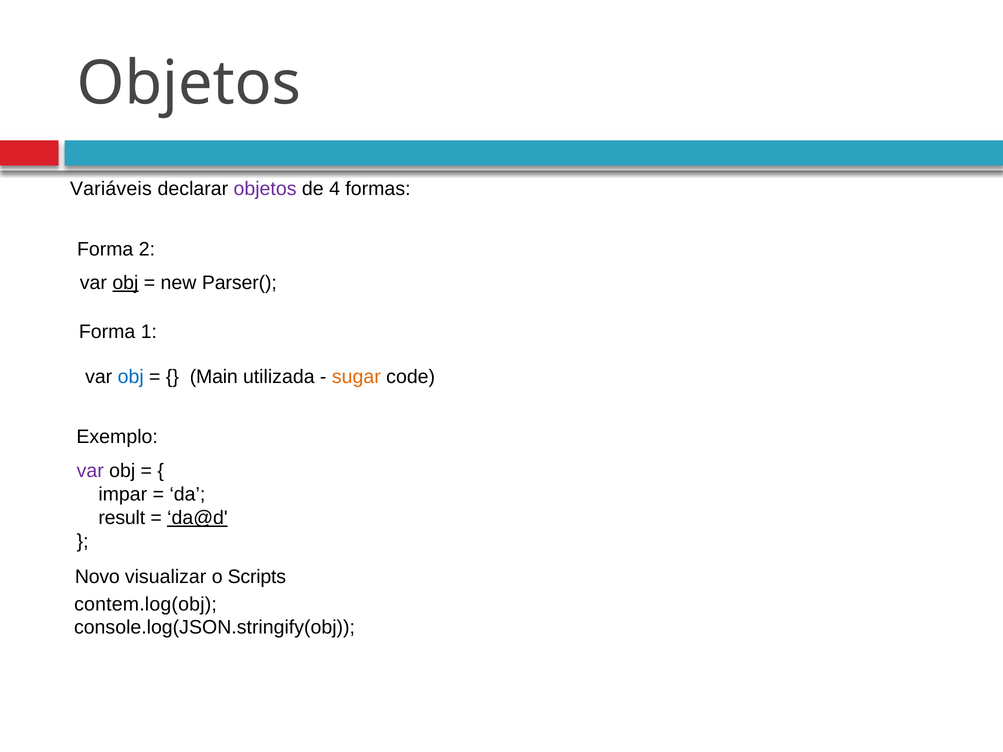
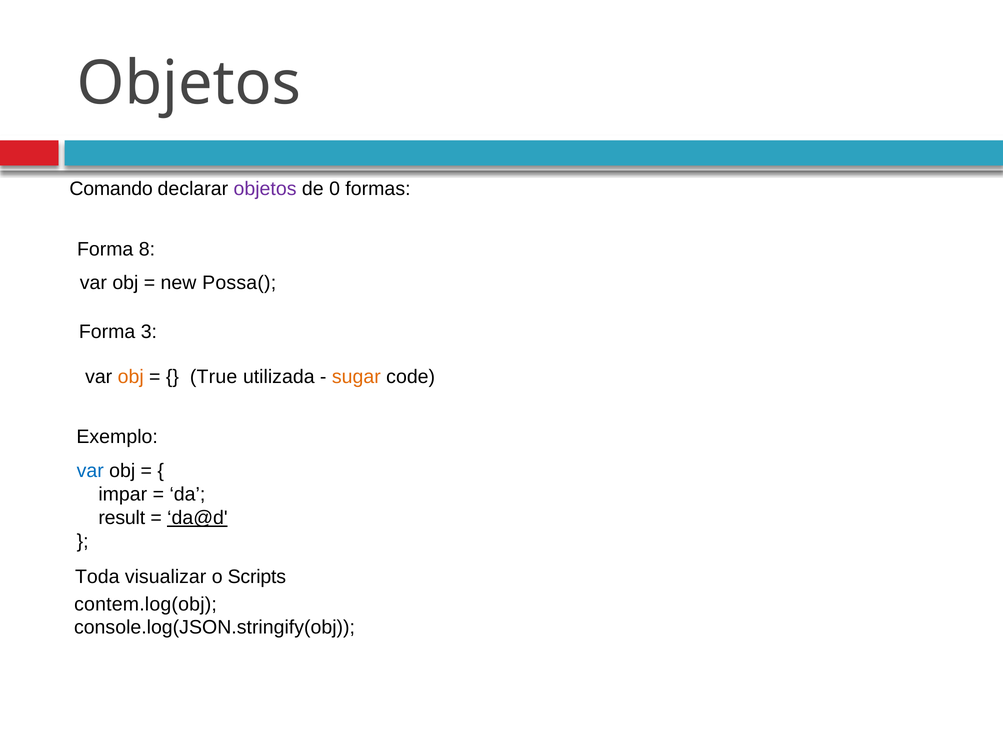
Variáveis: Variáveis -> Comando (111, 189)
4: 4 -> 0 (335, 189)
2: 2 -> 8 (147, 249)
obj underline: present -> none (125, 283)
Parser(: Parser( -> Possa( (239, 283)
1: 1 -> 3 (149, 332)
obj colour: blue -> orange (131, 377)
Main: Main -> True (214, 377)
var colour: purple -> blue (90, 471)
Novo: Novo -> Toda (97, 577)
